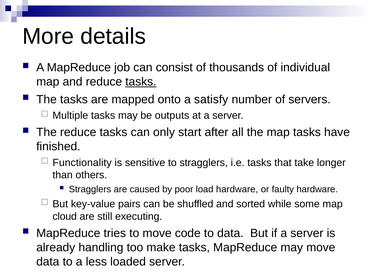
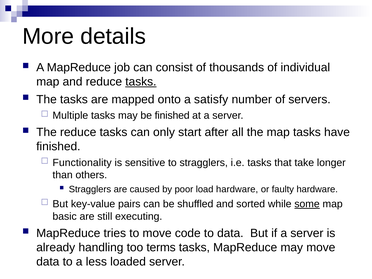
be outputs: outputs -> finished (172, 115)
some underline: none -> present (307, 204)
cloud: cloud -> basic (65, 216)
make: make -> terms (161, 247)
